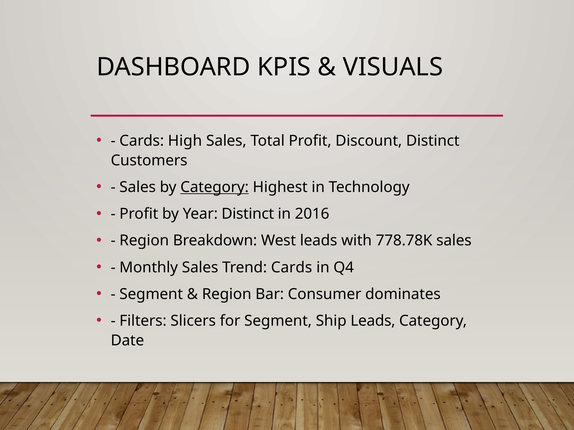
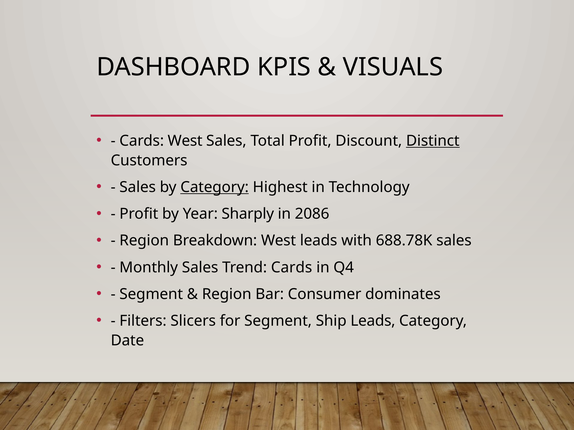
Cards High: High -> West (185, 141)
Distinct underline: none -> present (433, 141)
Year Distinct: Distinct -> Sharply (248, 214)
2016: 2016 -> 2086 (312, 214)
778.78K: 778.78K -> 688.78K (404, 241)
